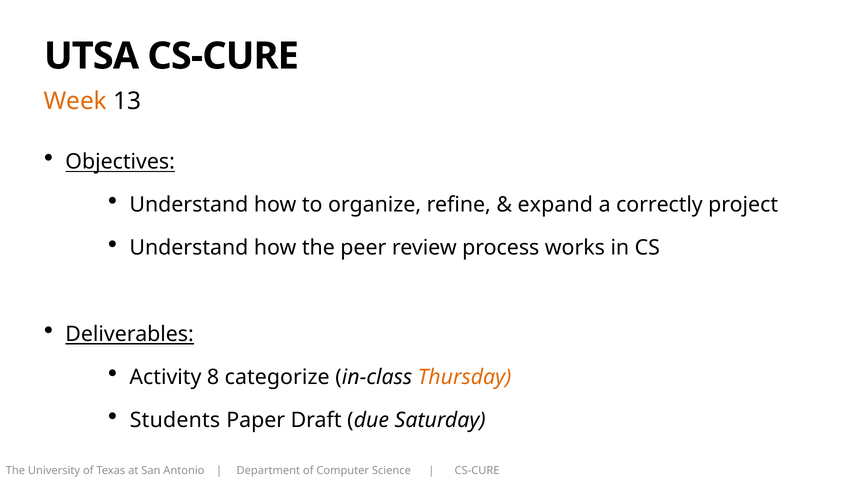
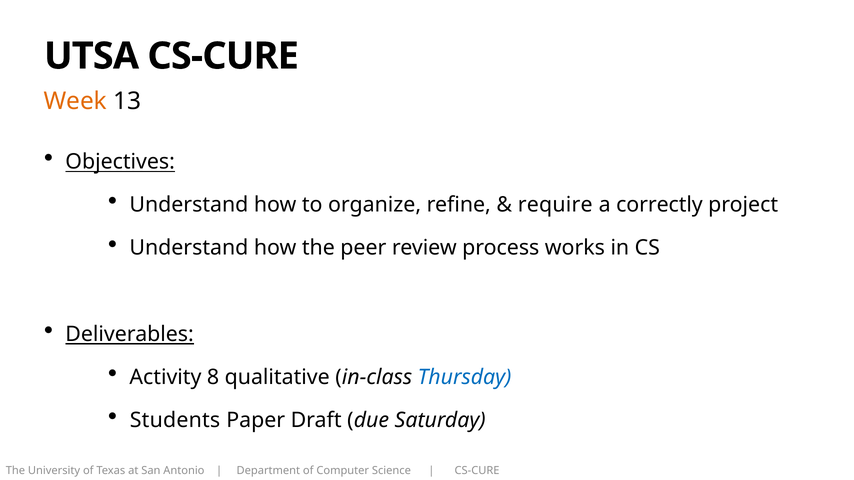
expand: expand -> require (555, 205)
categorize: categorize -> qualitative (277, 377)
Thursday colour: orange -> blue (465, 377)
